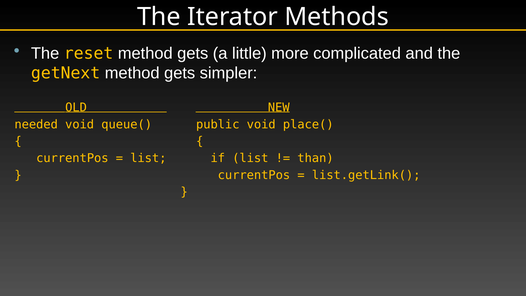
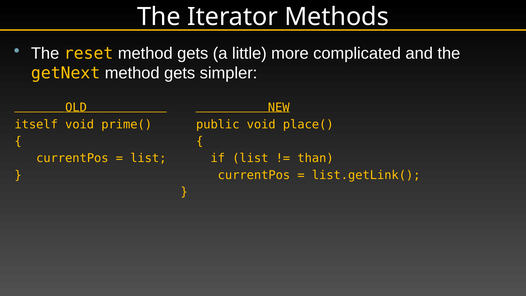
needed: needed -> itself (36, 124)
queue(: queue( -> prime( (127, 124)
